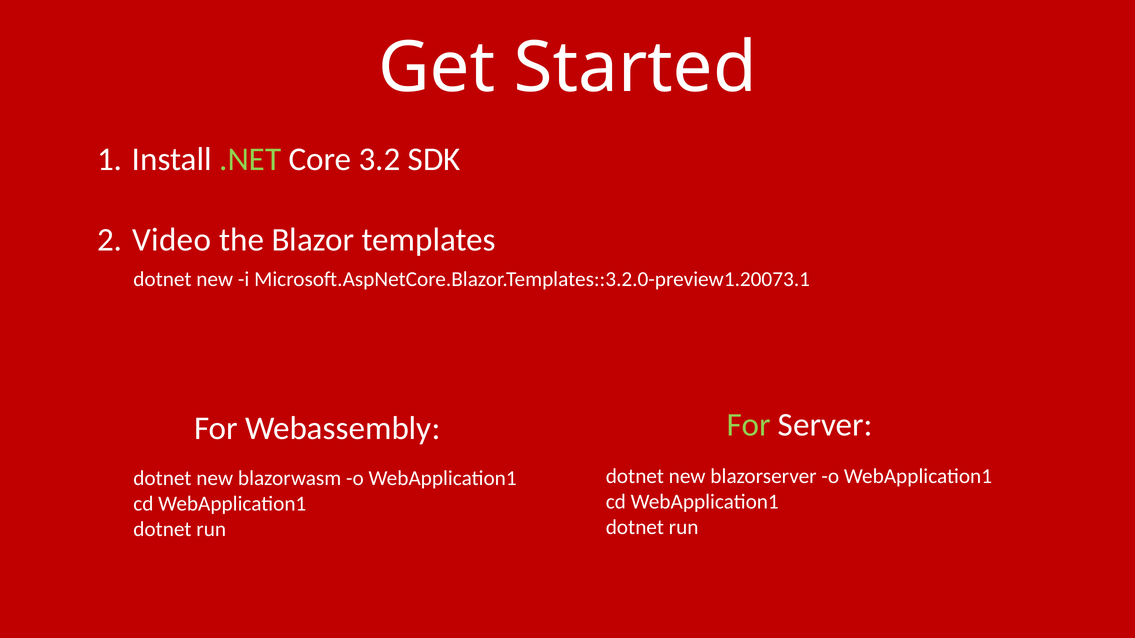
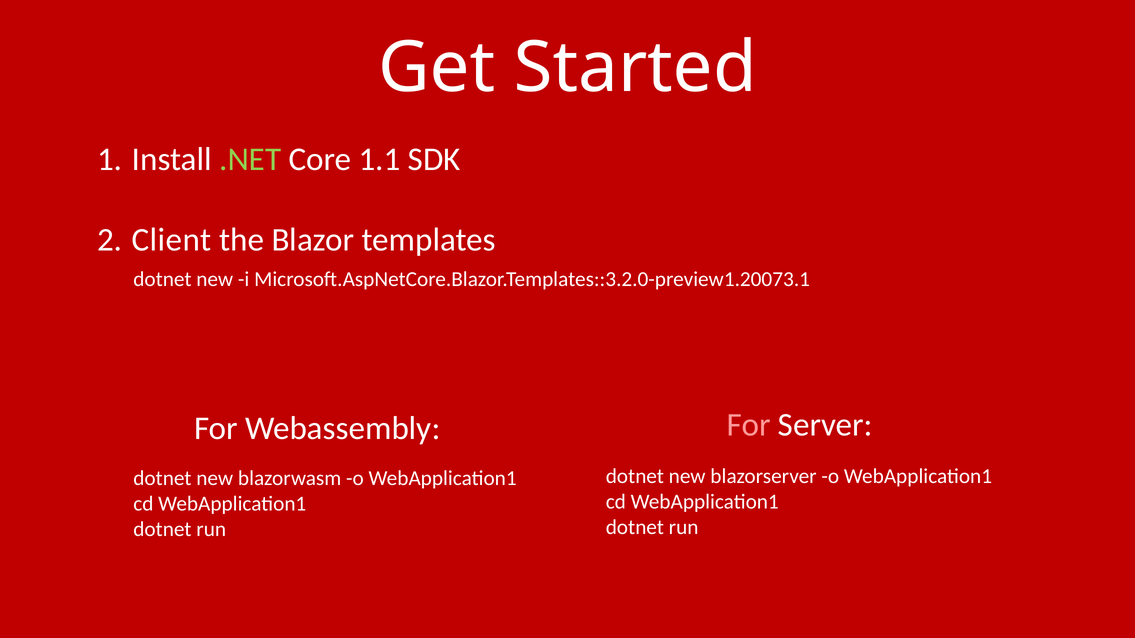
3.2: 3.2 -> 1.1 (380, 159)
Video: Video -> Client (172, 240)
For colour: light green -> pink (749, 425)
